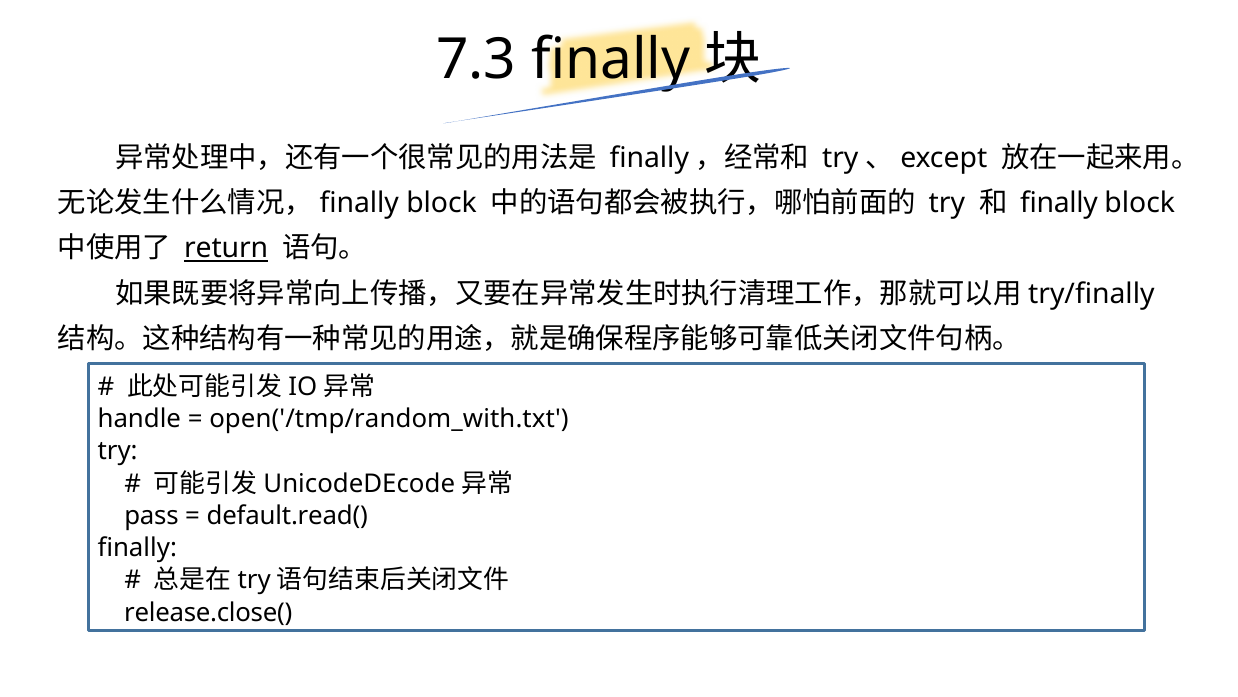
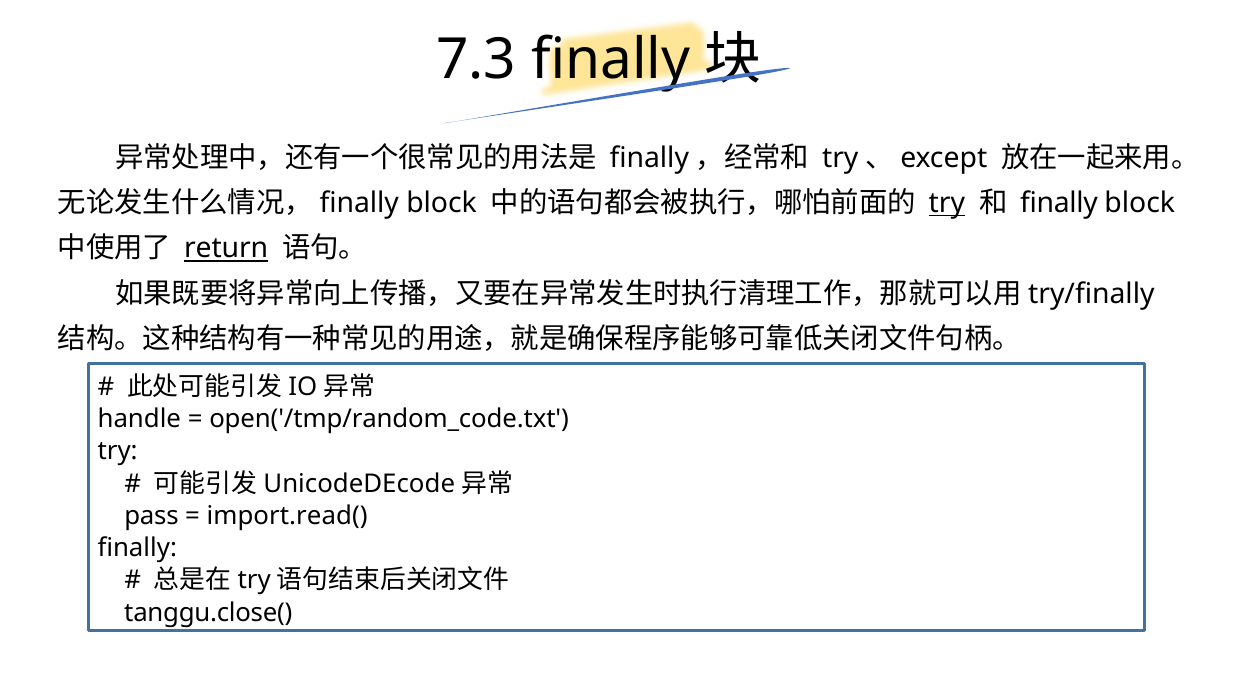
try underline: none -> present (947, 203)
open('/tmp/random_with.txt: open('/tmp/random_with.txt -> open('/tmp/random_code.txt (389, 419)
default.read(: default.read( -> import.read( (287, 515)
release.close(: release.close( -> tanggu.close( (208, 612)
